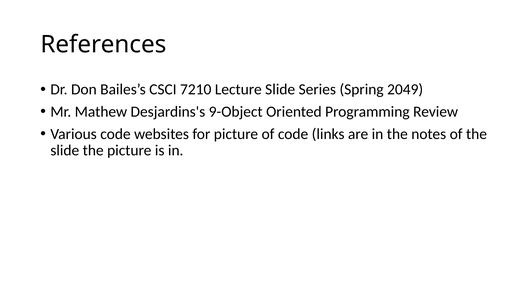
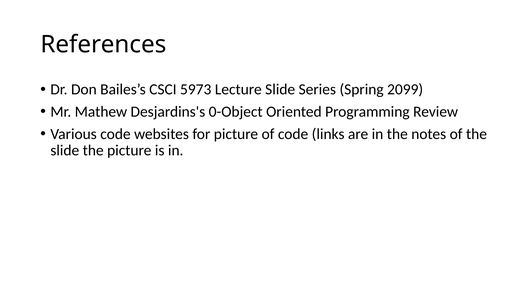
7210: 7210 -> 5973 (196, 90)
2049: 2049 -> 2099 (405, 90)
9-Object: 9-Object -> 0-Object (236, 112)
